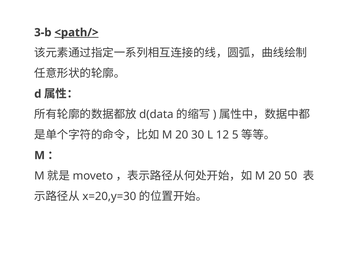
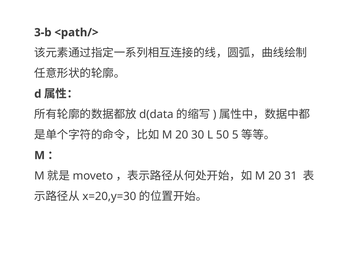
<path/> underline: present -> none (76, 32)
12: 12 -> 50 (223, 135)
50: 50 -> 31 (291, 176)
